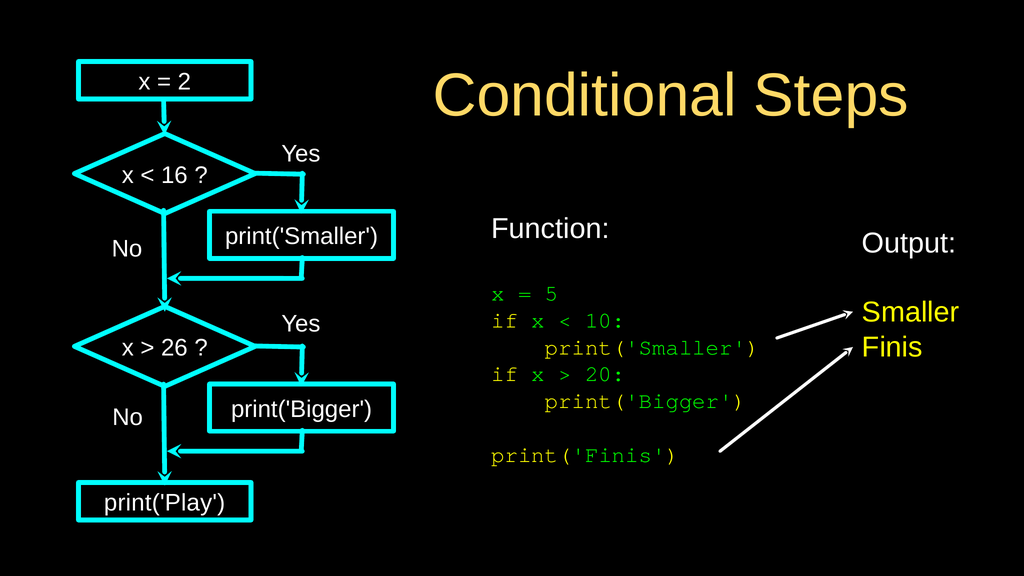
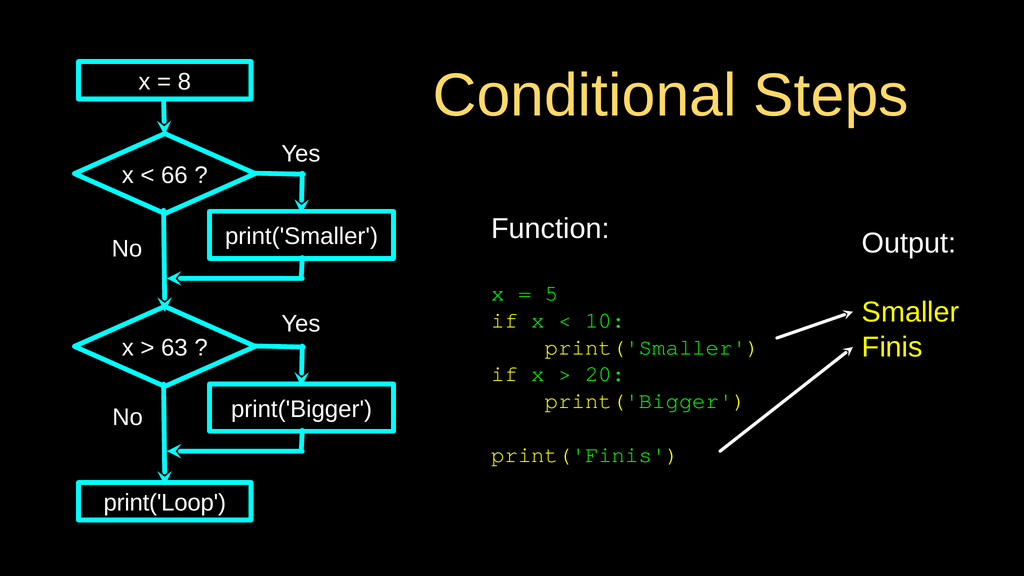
2: 2 -> 8 (184, 82)
16: 16 -> 66 (174, 175)
26: 26 -> 63 (174, 348)
print('Play: print('Play -> print('Loop (165, 503)
